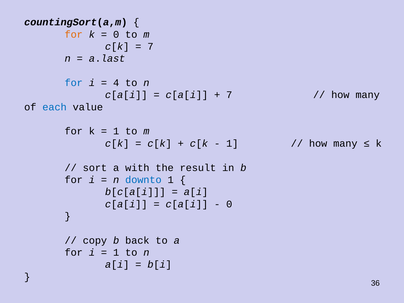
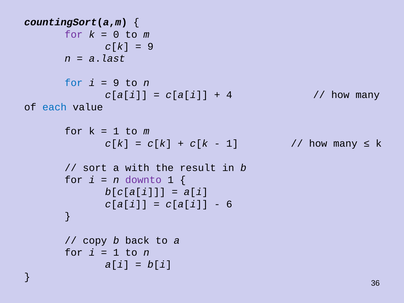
for colour: orange -> purple (74, 34)
7: 7 -> 9 (150, 46)
4: 4 -> 9 (116, 83)
7: 7 -> 4 (229, 95)
downto colour: blue -> purple (143, 180)
0: 0 -> 6 (229, 204)
